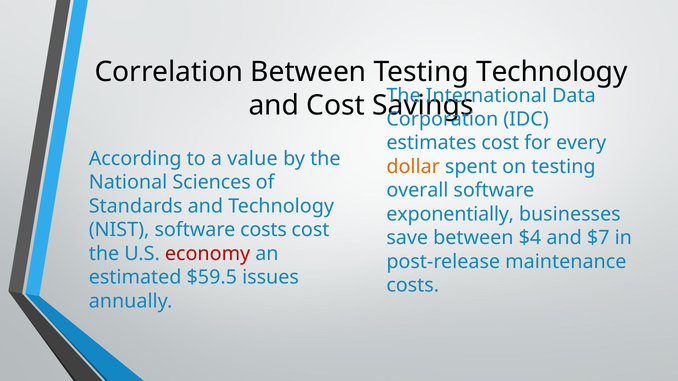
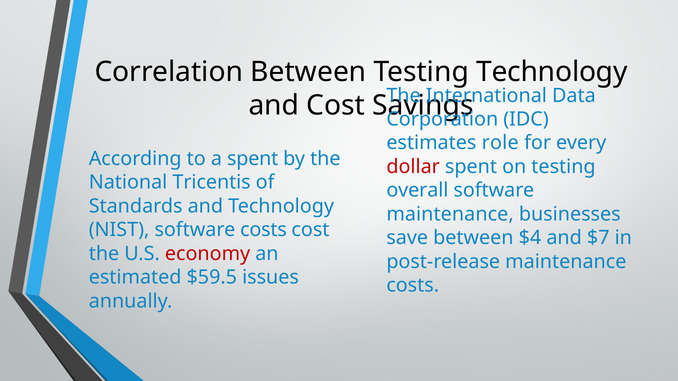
estimates cost: cost -> role (500, 143)
a value: value -> spent (253, 159)
dollar colour: orange -> red (413, 167)
Sciences: Sciences -> Tricentis (212, 183)
exponentially: exponentially -> maintenance (450, 214)
